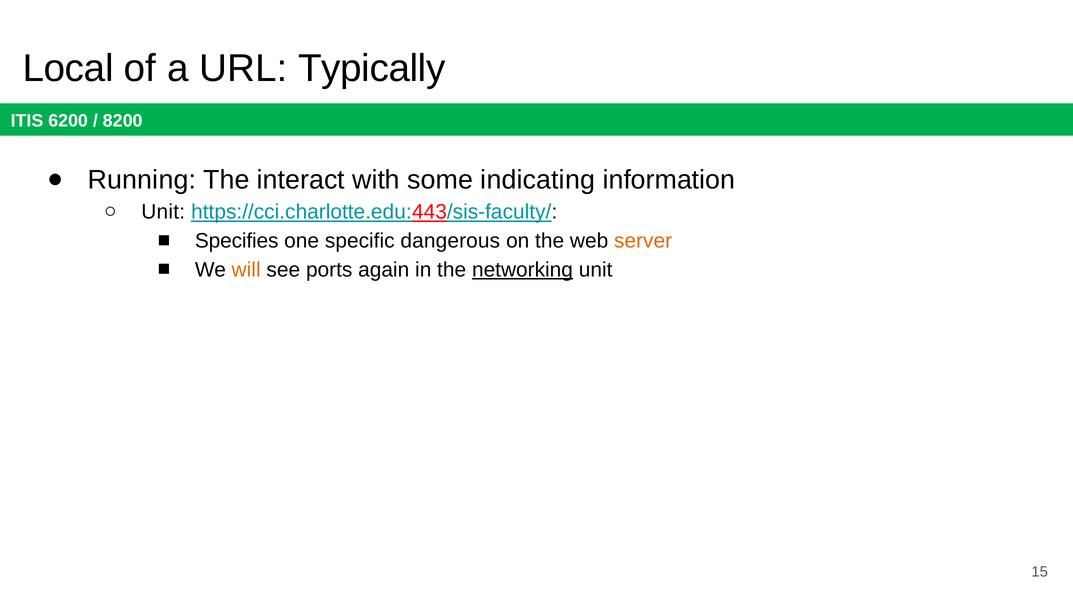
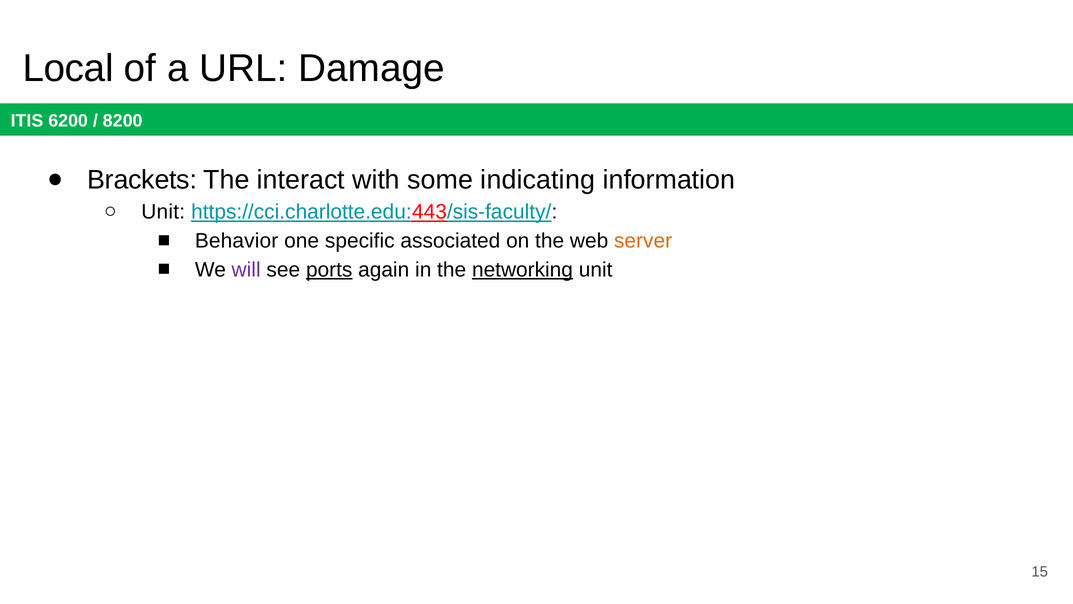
Typically: Typically -> Damage (372, 68)
Running: Running -> Brackets (142, 180)
Specifies: Specifies -> Behavior (237, 241)
dangerous: dangerous -> associated (450, 241)
will colour: orange -> purple (246, 270)
ports underline: none -> present (329, 270)
